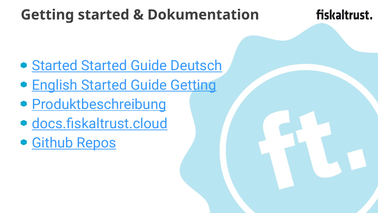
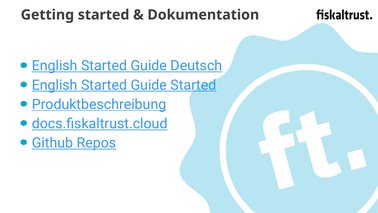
Started: Started -> English (55, 66)
Guide Getting: Getting -> Started (193, 85)
